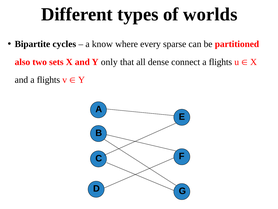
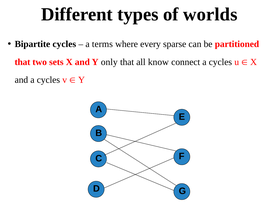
know: know -> terms (102, 44)
also: also -> that (22, 62)
dense: dense -> know (158, 62)
connect a flights: flights -> cycles (220, 62)
and a flights: flights -> cycles (48, 80)
